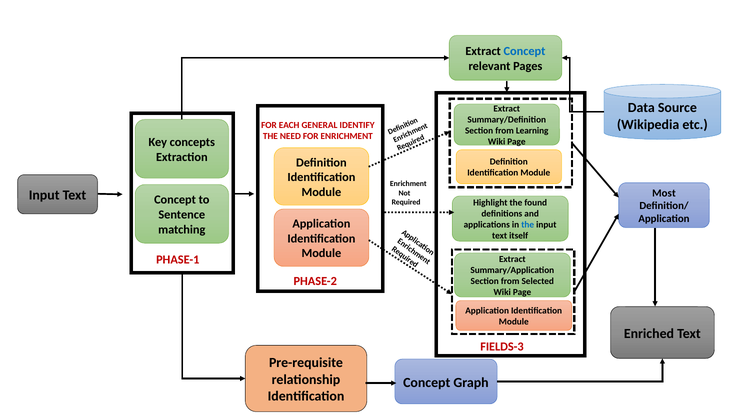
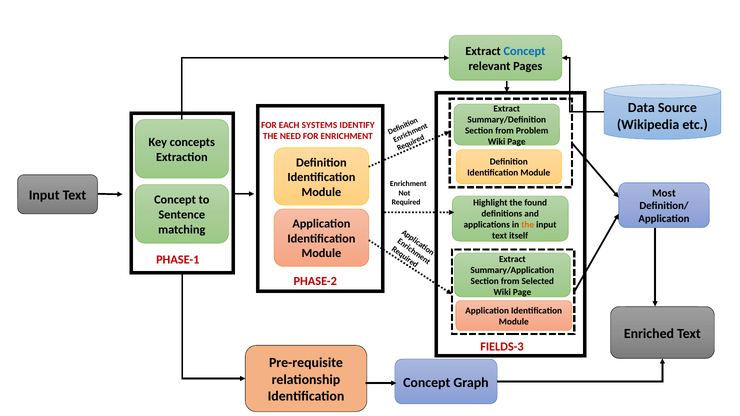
GENERAL: GENERAL -> SYSTEMS (319, 125)
Learning: Learning -> Problem (532, 131)
the colour: blue -> orange (528, 225)
